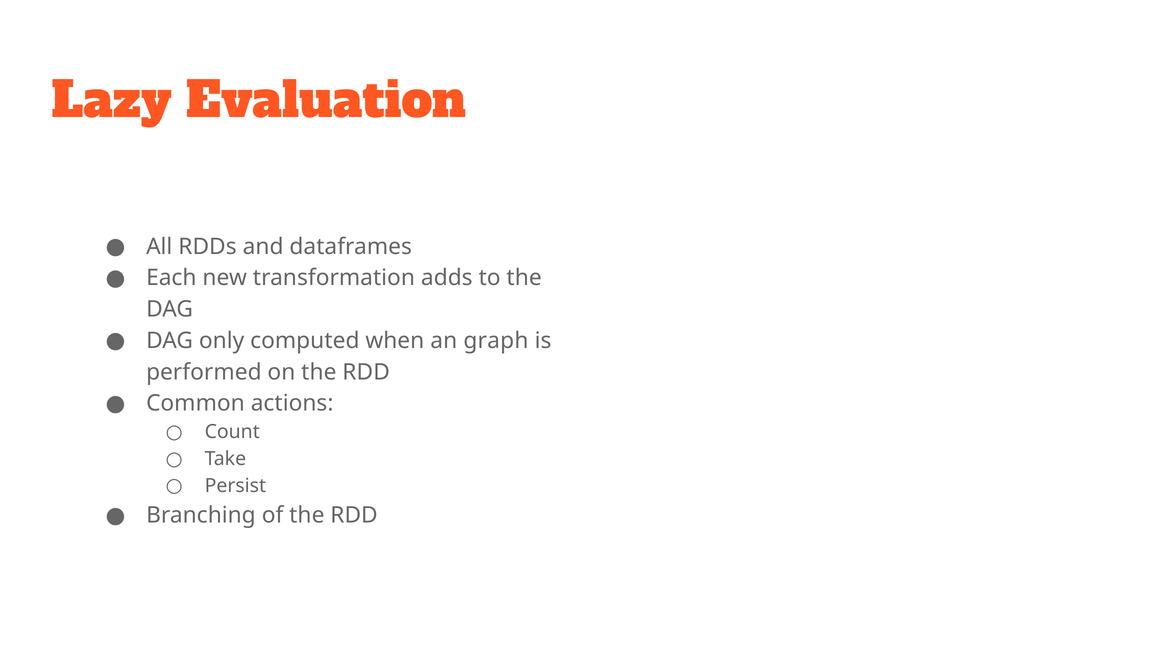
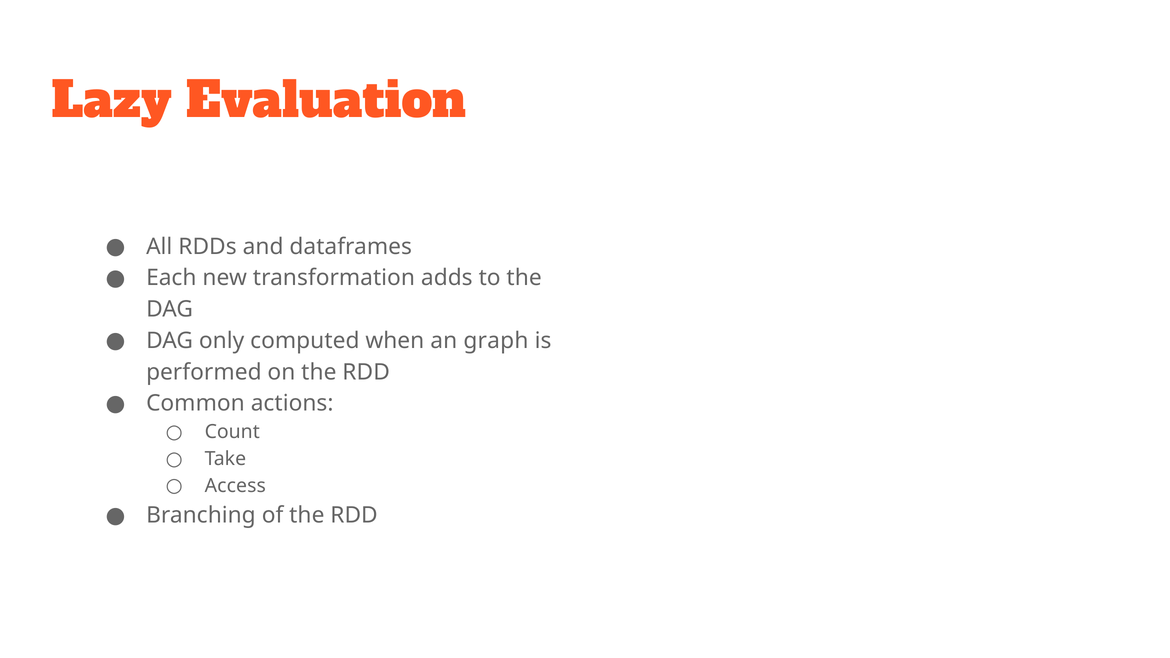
Persist: Persist -> Access (235, 486)
